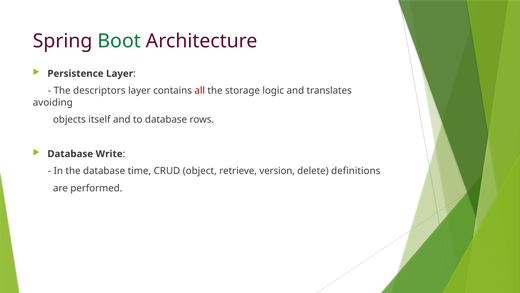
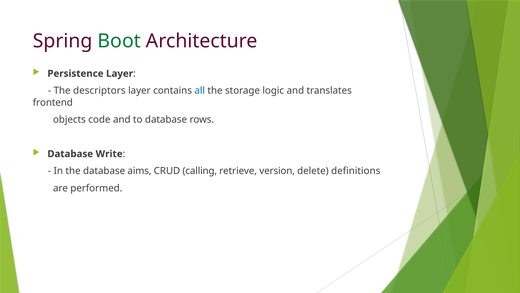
all colour: red -> blue (200, 91)
avoiding: avoiding -> frontend (53, 102)
itself: itself -> code (99, 119)
time: time -> aims (139, 171)
object: object -> calling (200, 171)
